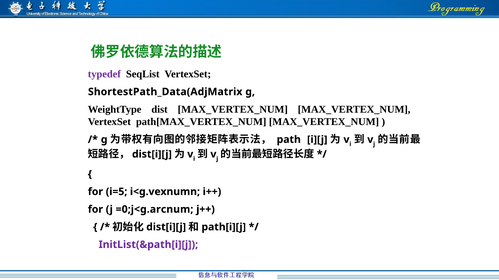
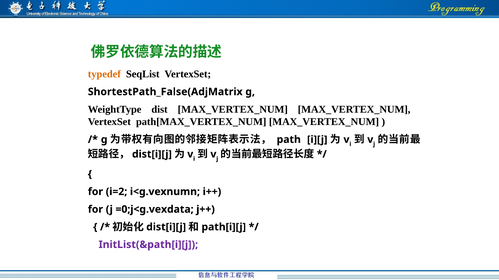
typedef colour: purple -> orange (104, 74)
ShortestPath_Data(AdjMatrix: ShortestPath_Data(AdjMatrix -> ShortestPath_False(AdjMatrix (165, 92)
i=5: i=5 -> i=2 (117, 192)
=0;j<g.arcnum: =0;j<g.arcnum -> =0;j<g.vexdata (155, 210)
